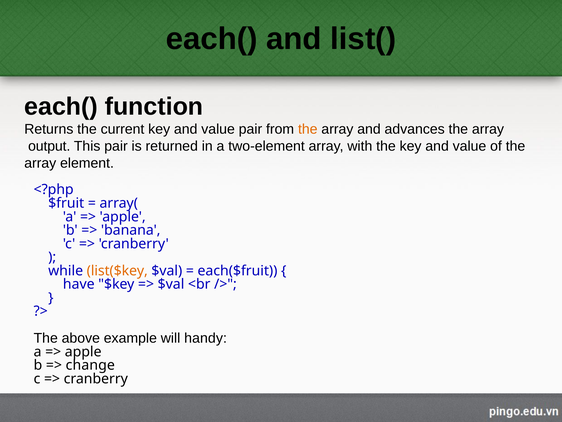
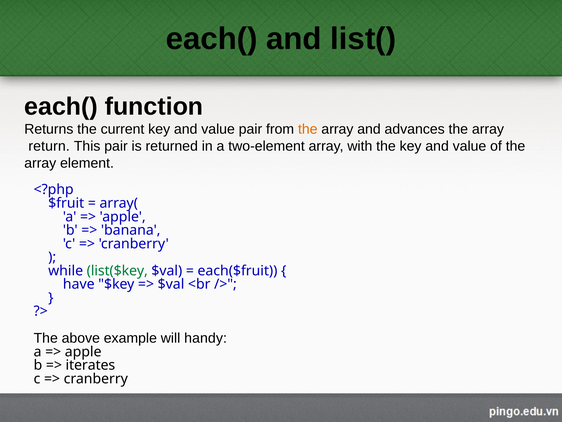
output: output -> return (49, 146)
list($key colour: orange -> green (117, 270)
change: change -> iterates (90, 365)
